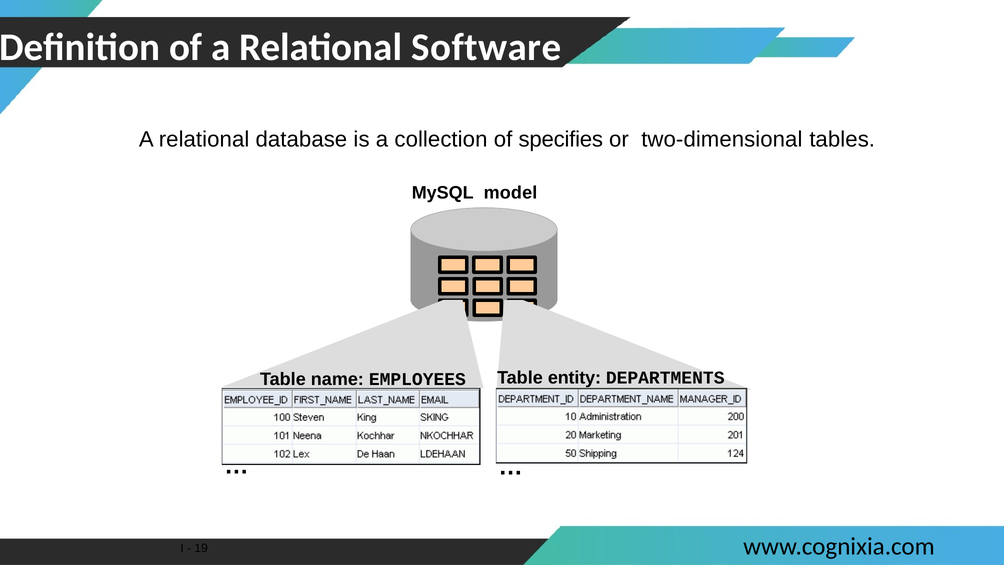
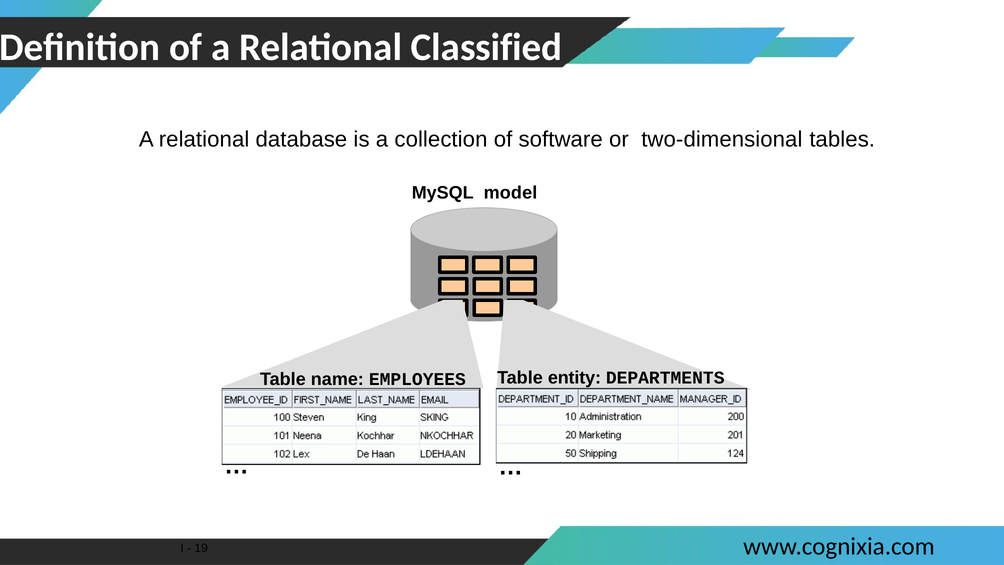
Software: Software -> Classified (487, 47)
specifies: specifies -> software (561, 139)
